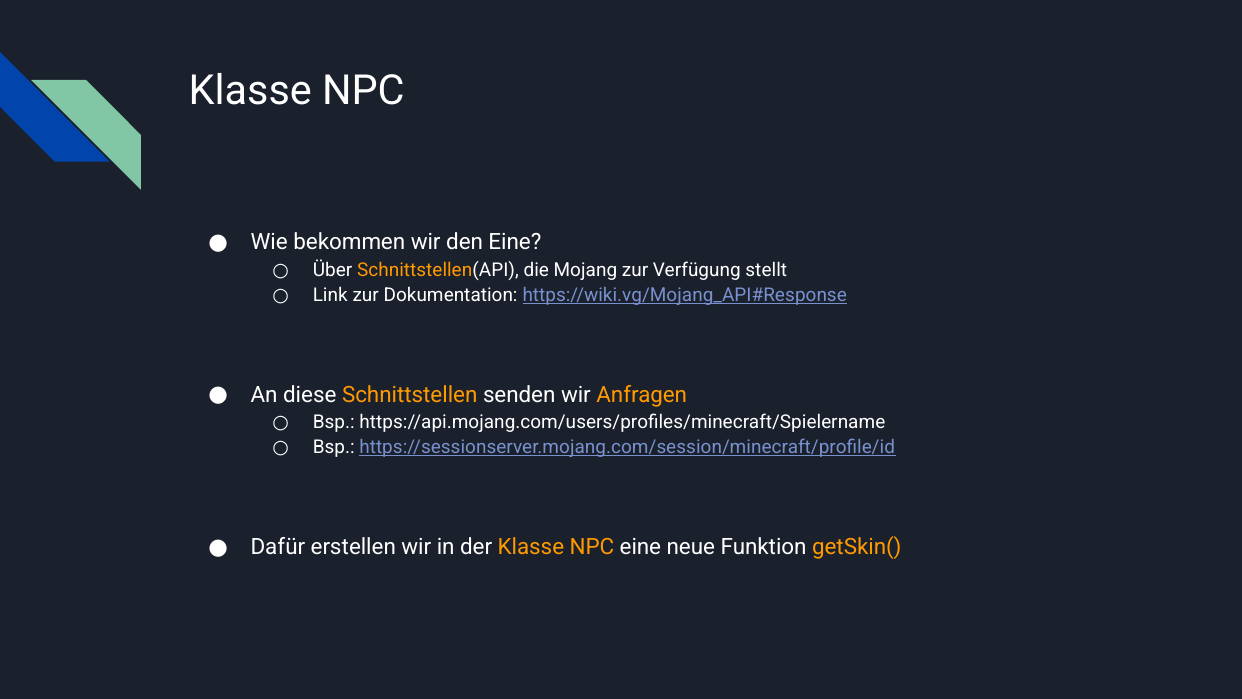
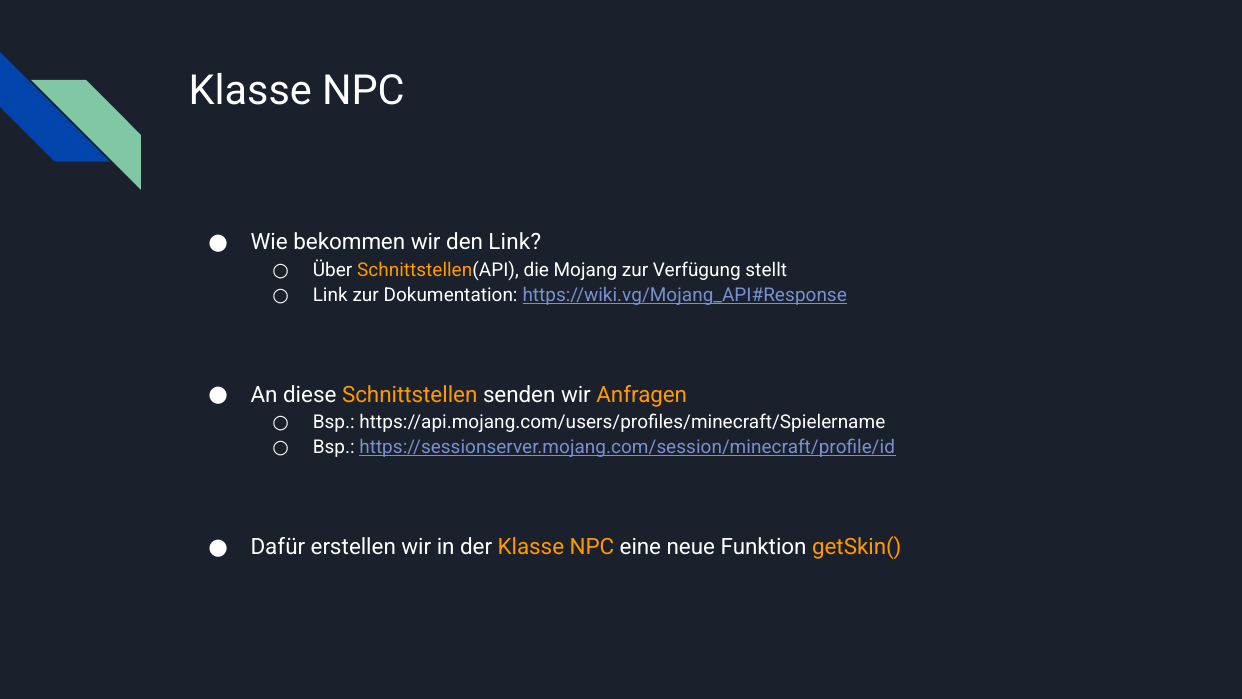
den Eine: Eine -> Link (515, 242)
